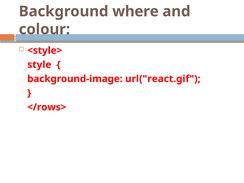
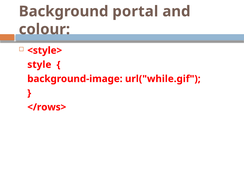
where: where -> portal (135, 11)
url("react.gif: url("react.gif -> url("while.gif (163, 79)
